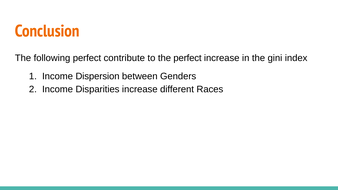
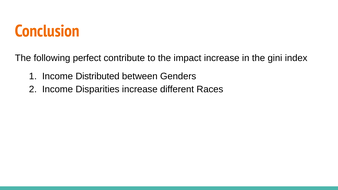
the perfect: perfect -> impact (187, 58)
Dispersion: Dispersion -> Distributed (98, 76)
